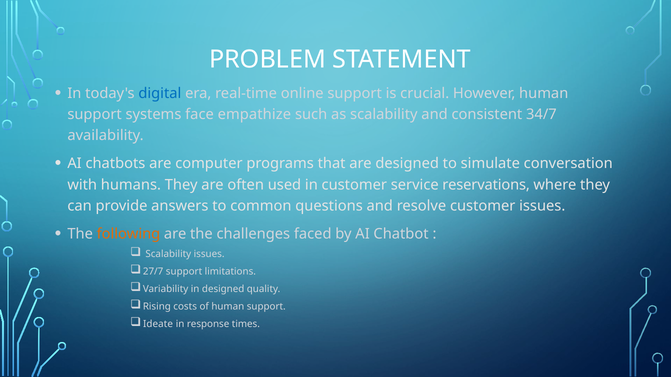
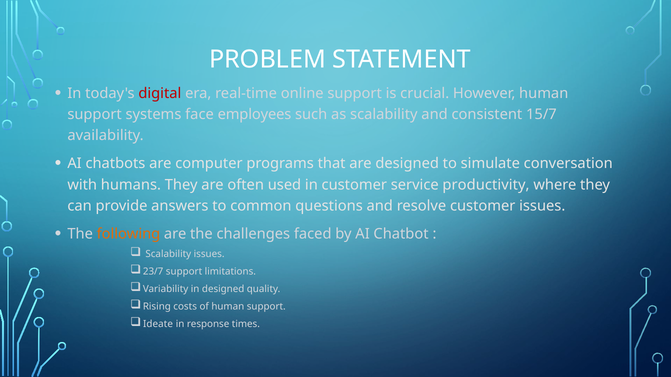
digital colour: blue -> red (160, 93)
empathize: empathize -> employees (254, 115)
34/7: 34/7 -> 15/7 (541, 115)
reservations: reservations -> productivity (486, 185)
27/7: 27/7 -> 23/7 (153, 272)
